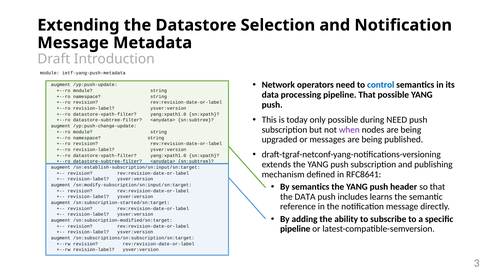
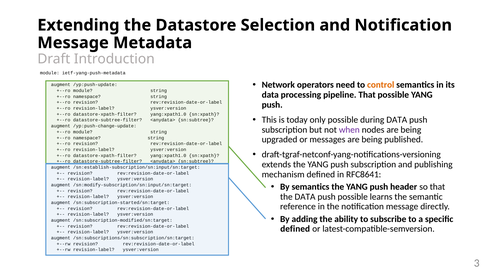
control colour: blue -> orange (381, 85)
during NEED: NEED -> DATA (397, 120)
push includes: includes -> possible (353, 197)
pipeline: pipeline -> defined (295, 229)
